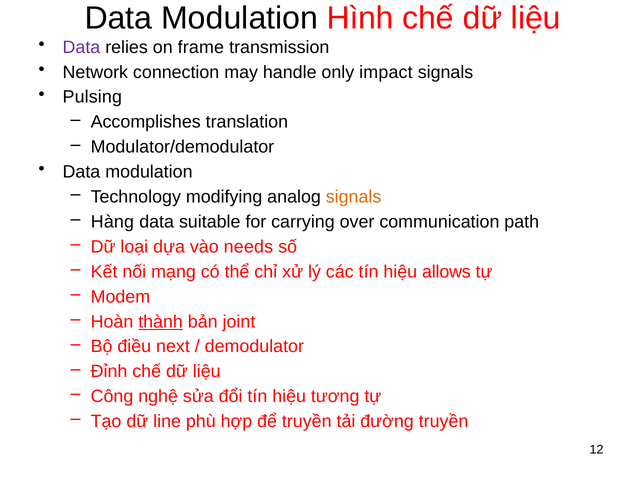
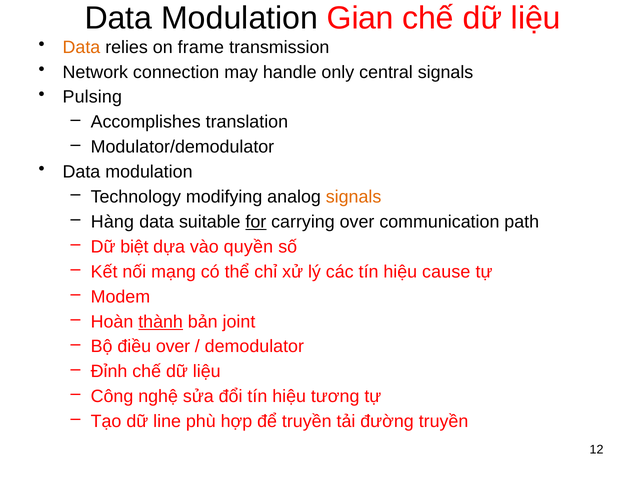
Hình: Hình -> Gian (360, 18)
Data colour: purple -> orange (81, 47)
impact: impact -> central (386, 72)
for underline: none -> present (256, 222)
loại: loại -> biệt (134, 247)
needs: needs -> quyền (248, 247)
allows: allows -> cause (446, 272)
điều next: next -> over (173, 347)
